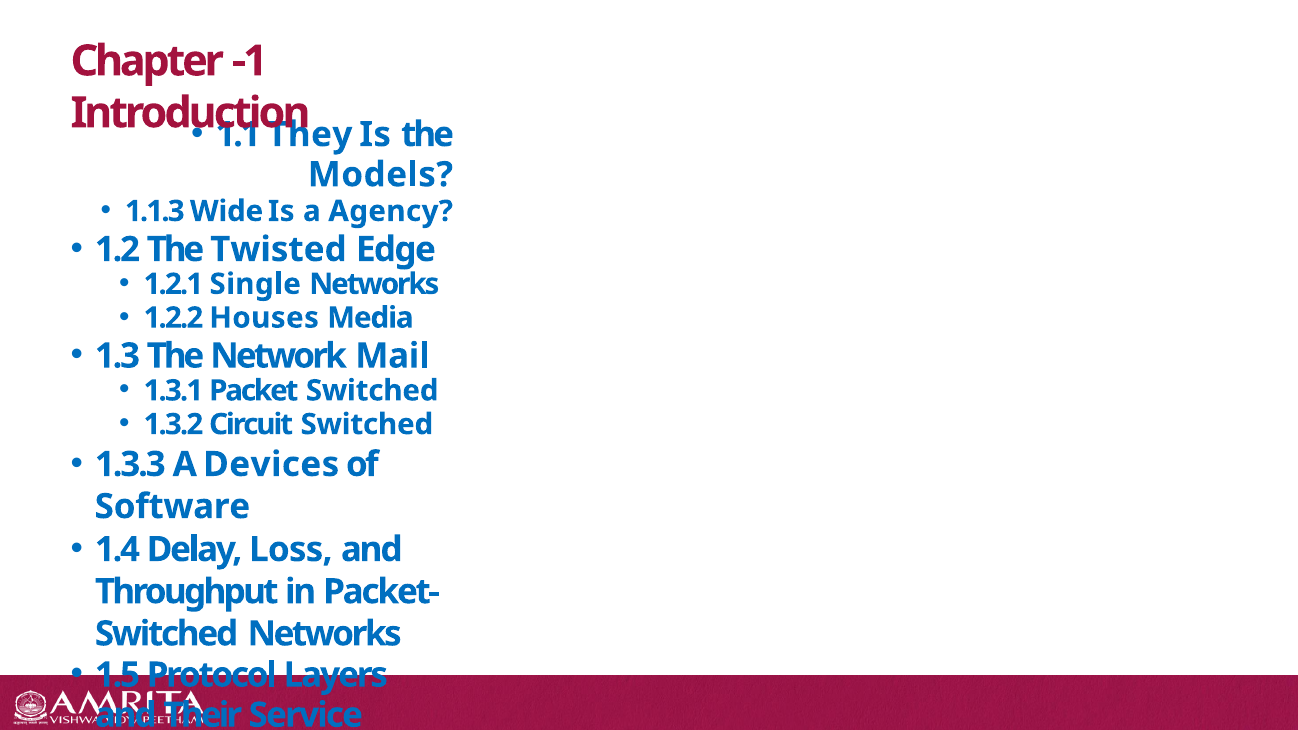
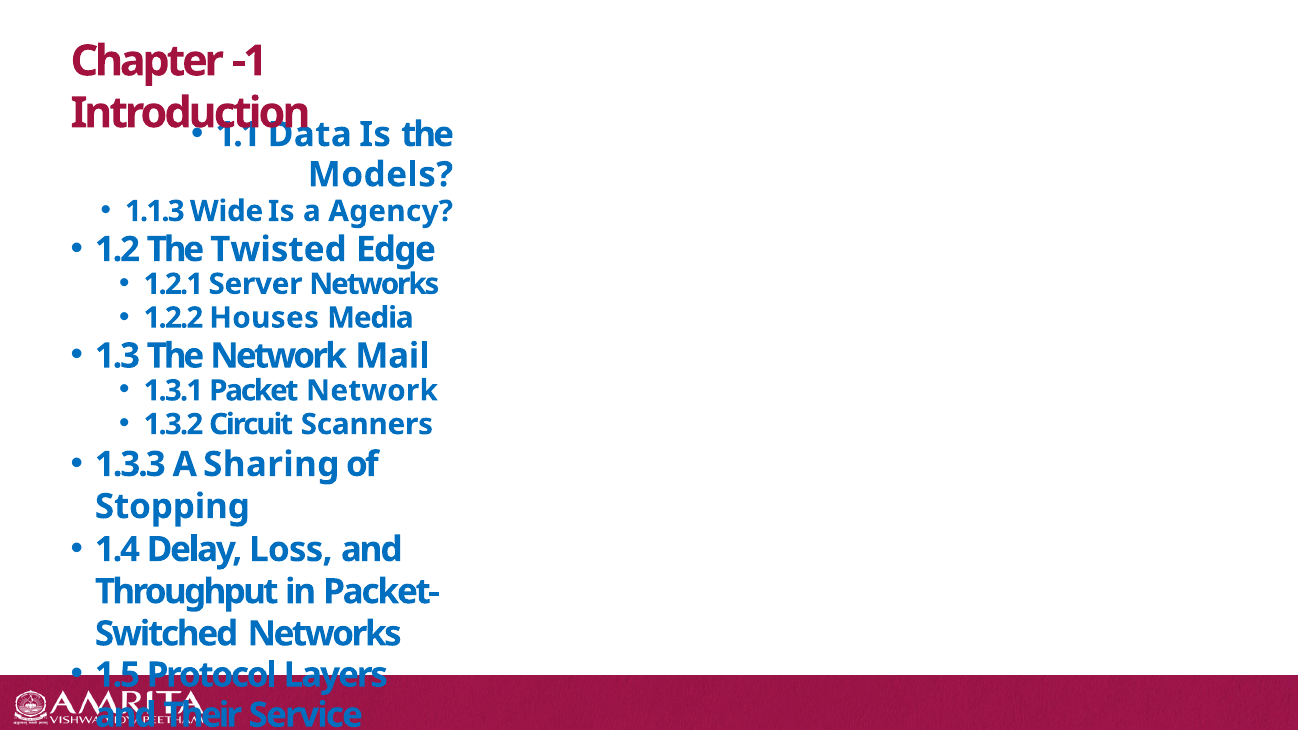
They: They -> Data (310, 135)
Single: Single -> Server (255, 284)
Packet Switched: Switched -> Network (372, 391)
Circuit Switched: Switched -> Scanners (367, 424)
Devices: Devices -> Sharing (271, 464)
Software: Software -> Stopping (172, 507)
